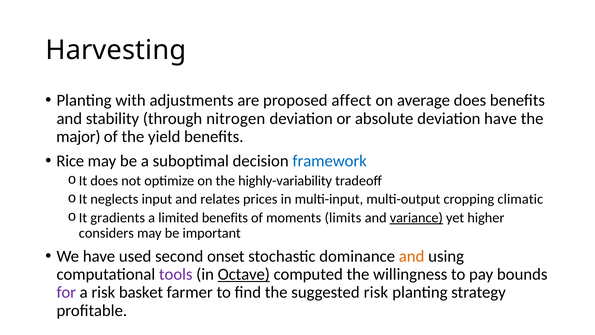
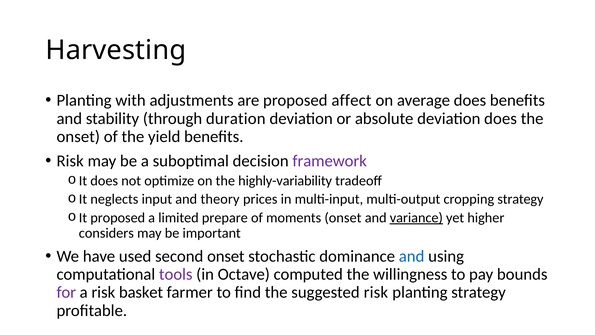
nitrogen: nitrogen -> duration (236, 118)
deviation have: have -> does (501, 118)
major: major -> onset (78, 136)
Rice: Rice -> Risk (70, 161)
framework colour: blue -> purple (330, 161)
relates: relates -> theory (220, 199)
cropping climatic: climatic -> strategy (520, 199)
It gradients: gradients -> proposed (118, 218)
limited benefits: benefits -> prepare (225, 218)
moments limits: limits -> onset (343, 218)
and colour: orange -> blue (412, 256)
Octave underline: present -> none (244, 274)
